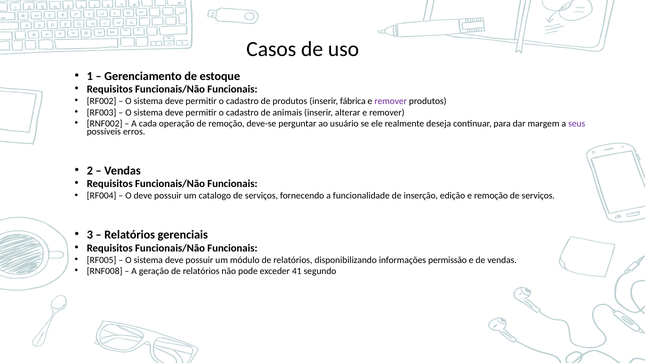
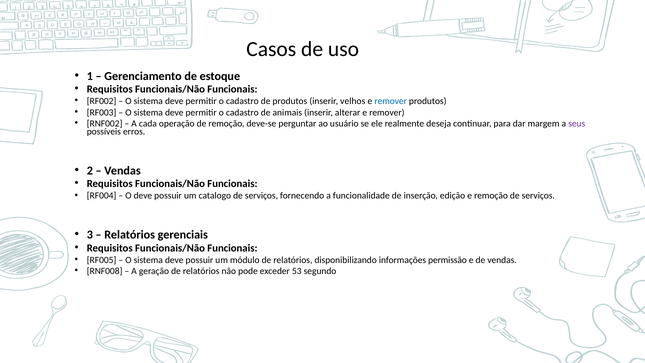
fábrica: fábrica -> velhos (353, 101)
remover colour: purple -> blue (391, 101)
41: 41 -> 53 (297, 271)
